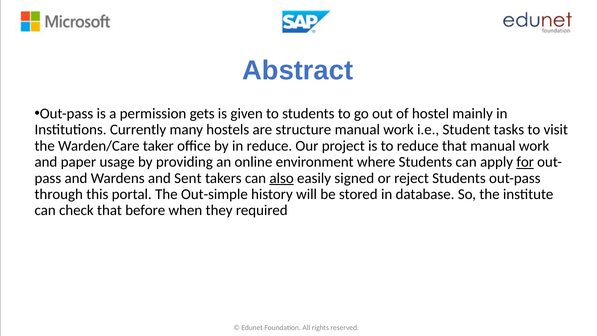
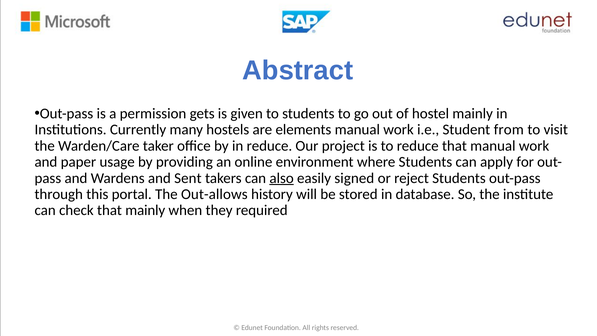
structure: structure -> elements (303, 130)
tasks: tasks -> from (509, 130)
for underline: present -> none (525, 162)
Out-simple: Out-simple -> Out-allows (214, 194)
that before: before -> mainly (145, 210)
